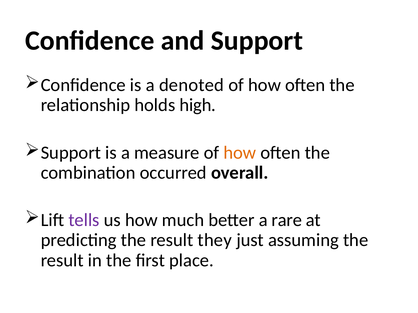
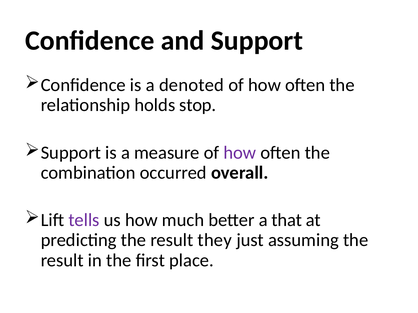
high: high -> stop (198, 105)
how colour: orange -> purple (240, 153)
rare: rare -> that (287, 221)
